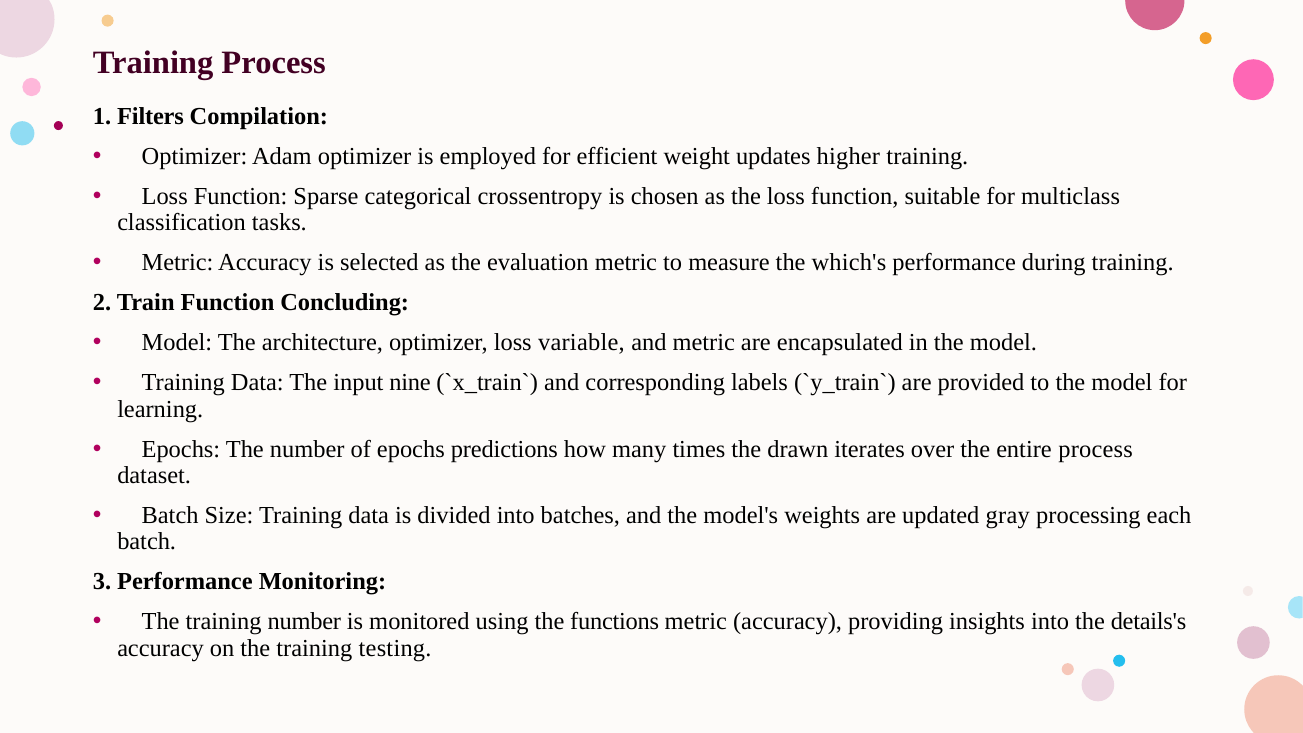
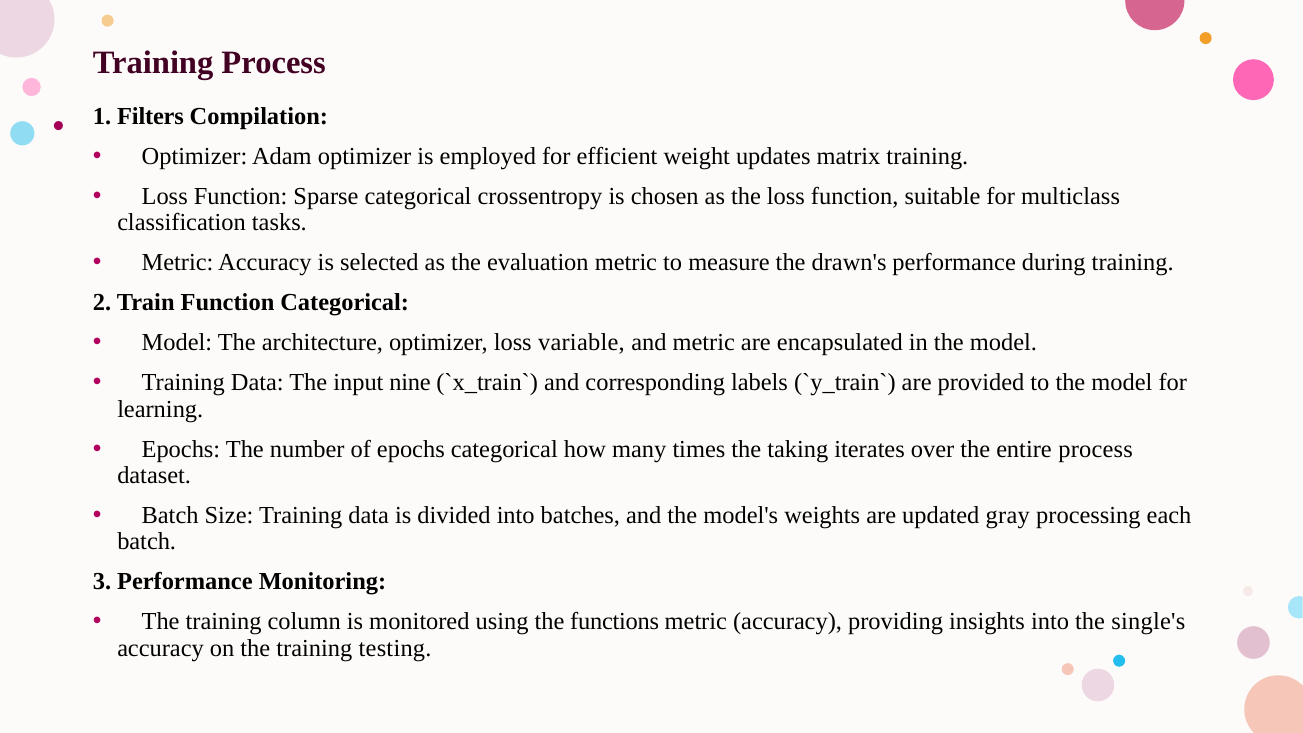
higher: higher -> matrix (849, 156)
which's: which's -> drawn's (849, 263)
Function Concluding: Concluding -> Categorical (345, 303)
epochs predictions: predictions -> categorical (504, 449)
drawn: drawn -> taking (798, 449)
training number: number -> column (304, 622)
details's: details's -> single's (1148, 622)
